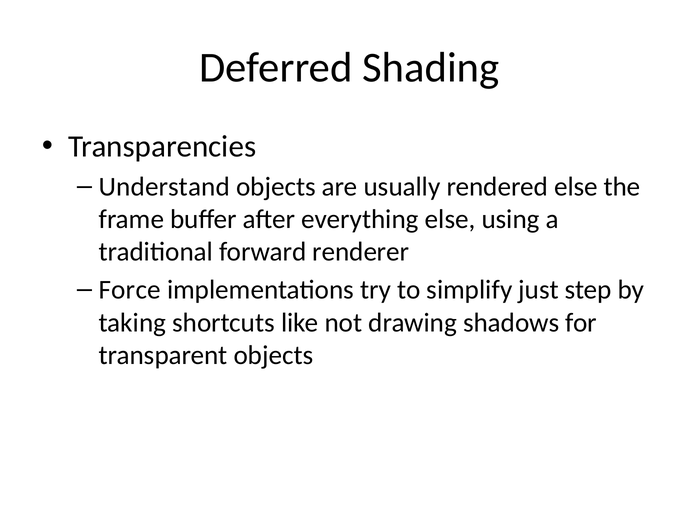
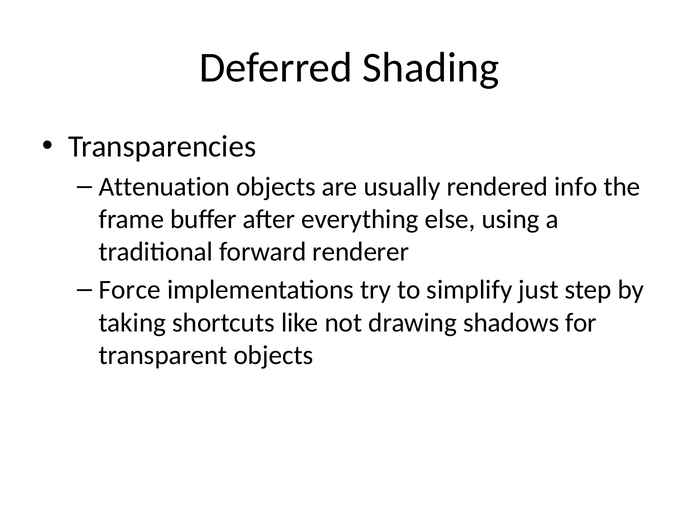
Understand: Understand -> Attenuation (164, 187)
rendered else: else -> info (576, 187)
